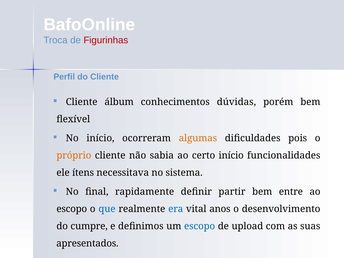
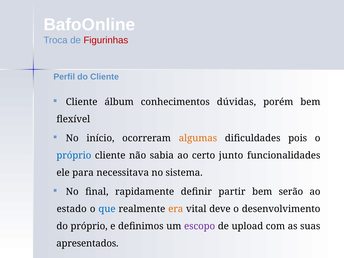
próprio colour: orange -> blue (74, 155)
certo início: início -> junto (231, 155)
ítens: ítens -> para (83, 173)
entre: entre -> serão (291, 192)
escopo: escopo -> estado (72, 209)
era colour: blue -> orange (176, 209)
anos: anos -> deve (220, 209)
do cumpre: cumpre -> próprio (89, 226)
escopo colour: blue -> purple (200, 226)
